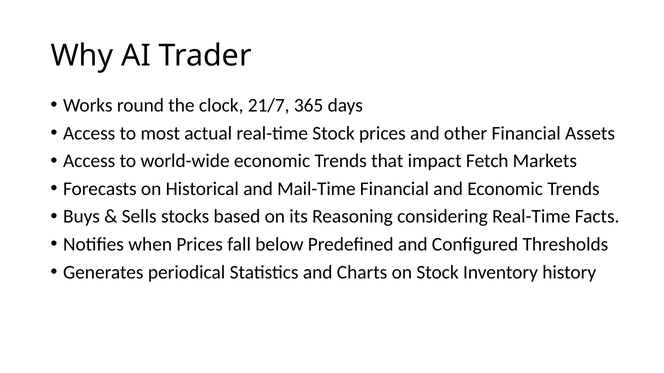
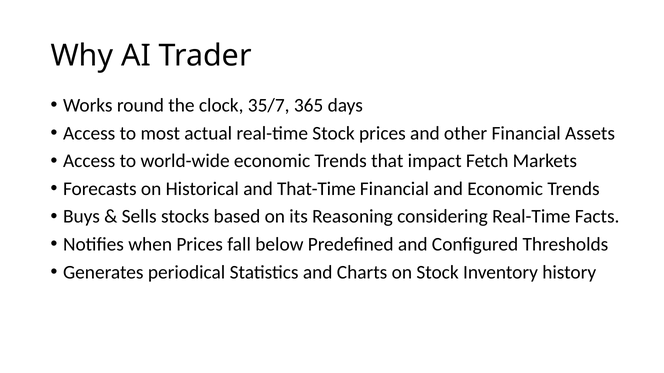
21/7: 21/7 -> 35/7 (269, 105)
Mail-Time: Mail-Time -> That-Time (316, 189)
